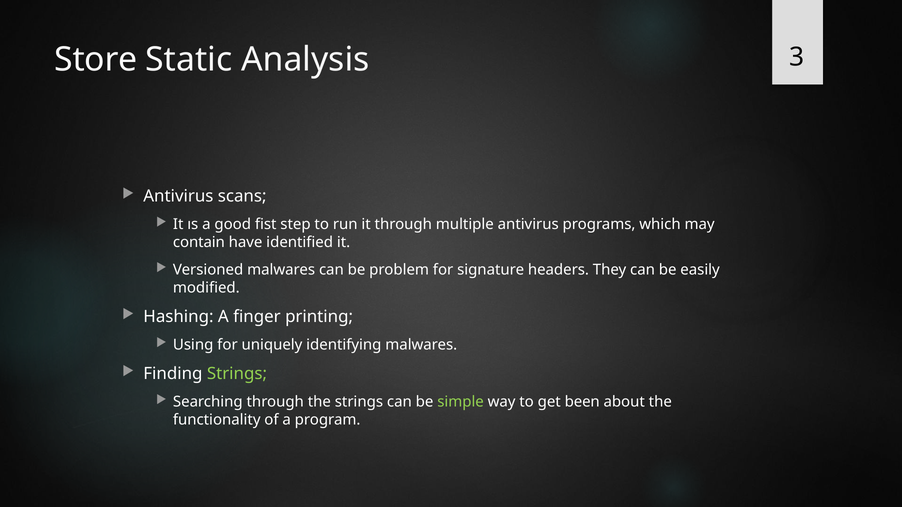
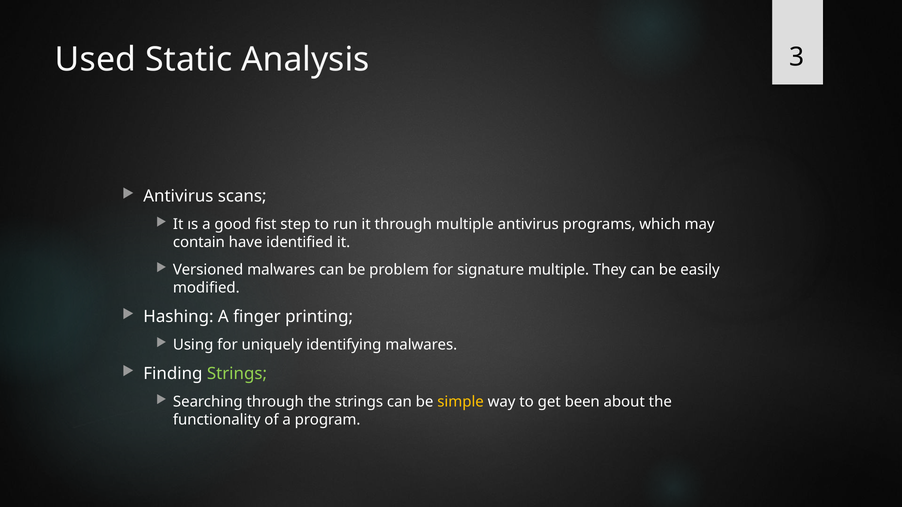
Store: Store -> Used (95, 60)
signature headers: headers -> multiple (558, 270)
simple colour: light green -> yellow (461, 402)
